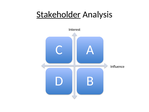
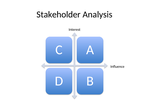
Stakeholder underline: present -> none (59, 14)
